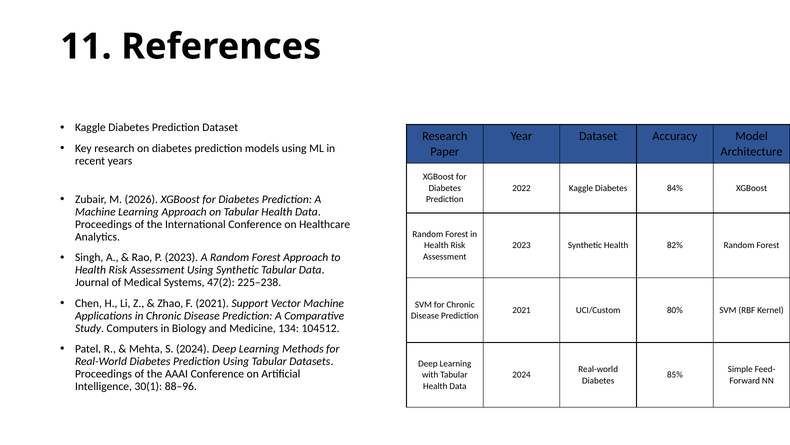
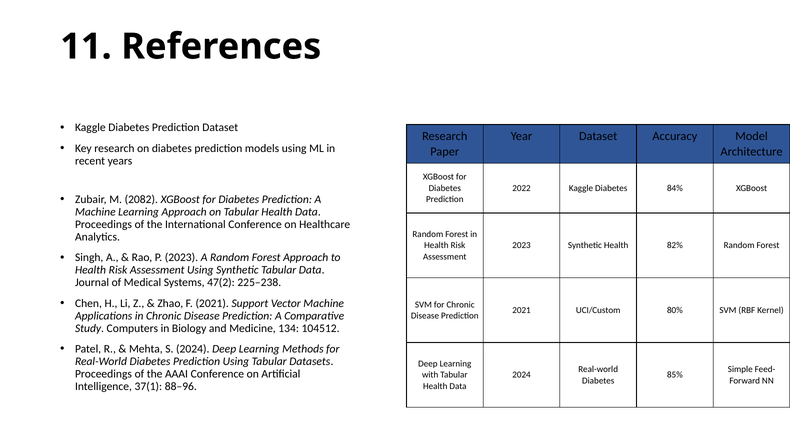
2026: 2026 -> 2082 (141, 199)
30(1: 30(1 -> 37(1 (148, 386)
